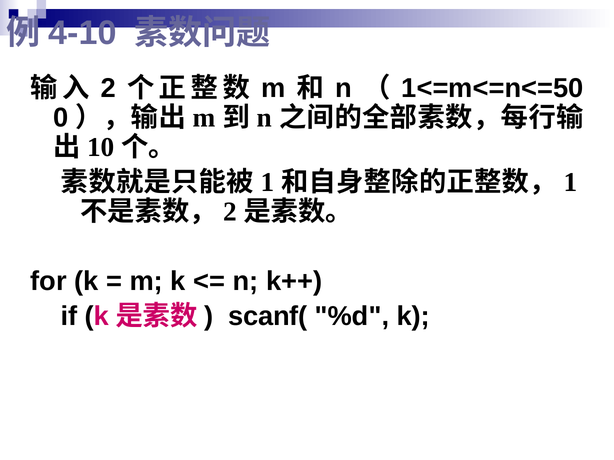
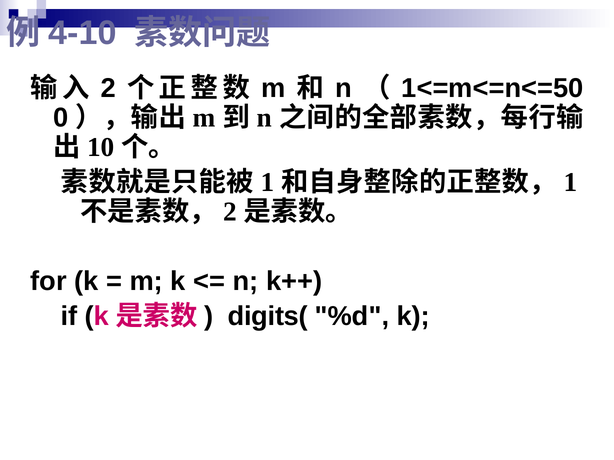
scanf(: scanf( -> digits( (268, 317)
